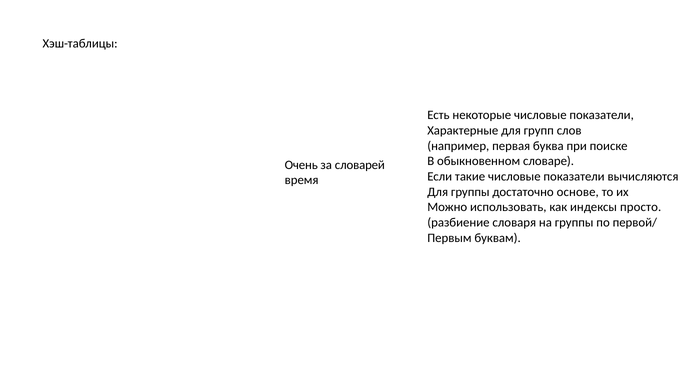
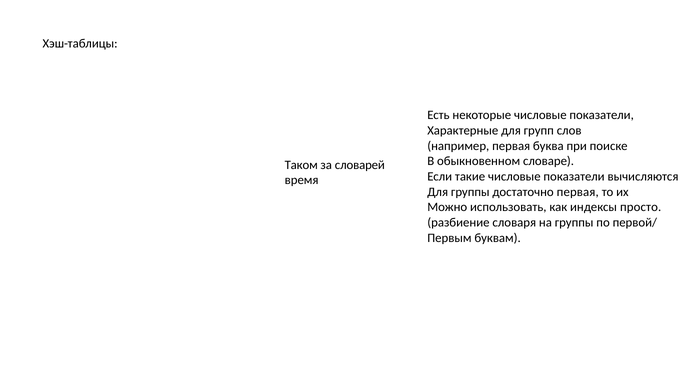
Очень: Очень -> Таком (301, 165)
достаточно основе: основе -> первая (578, 192)
